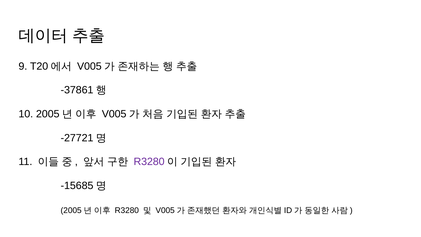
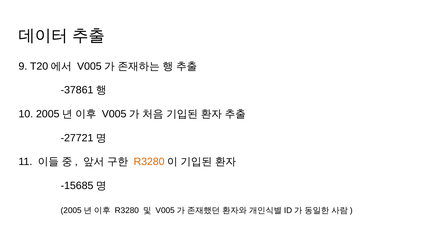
R3280 colour: purple -> orange (149, 162)
